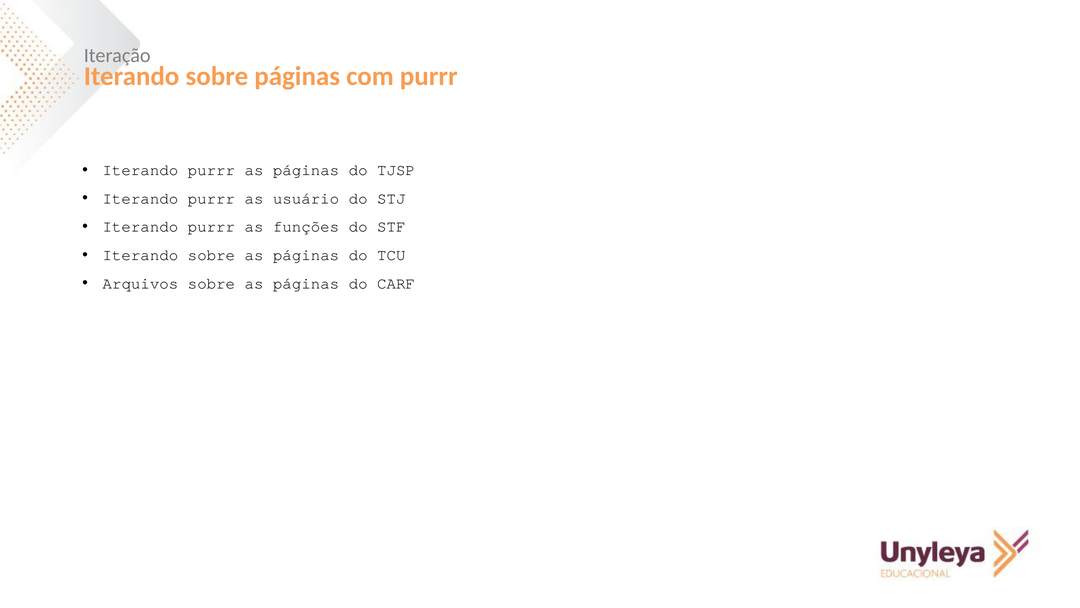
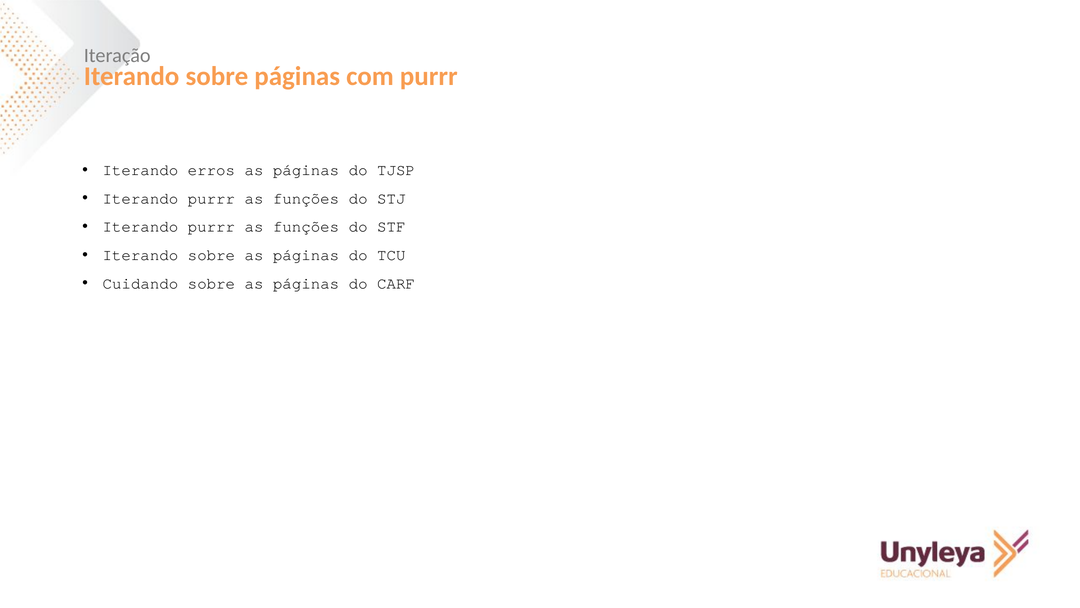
purrr: purrr -> erros (211, 170)
usuário: usuário -> funções (306, 198)
Arquivos: Arquivos -> Cuidando (140, 283)
